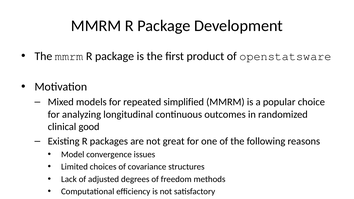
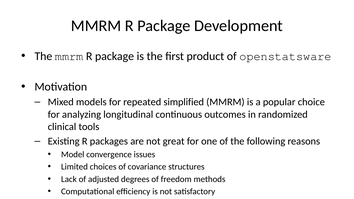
good: good -> tools (89, 127)
